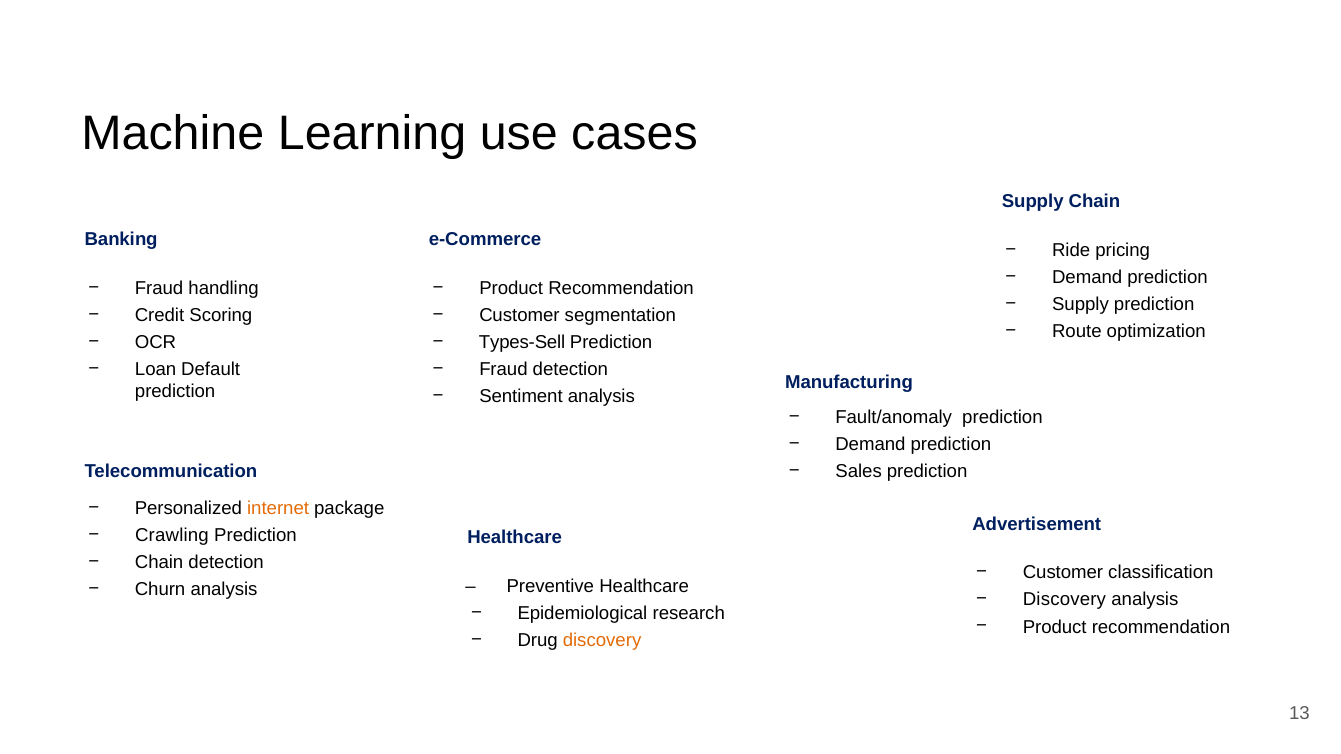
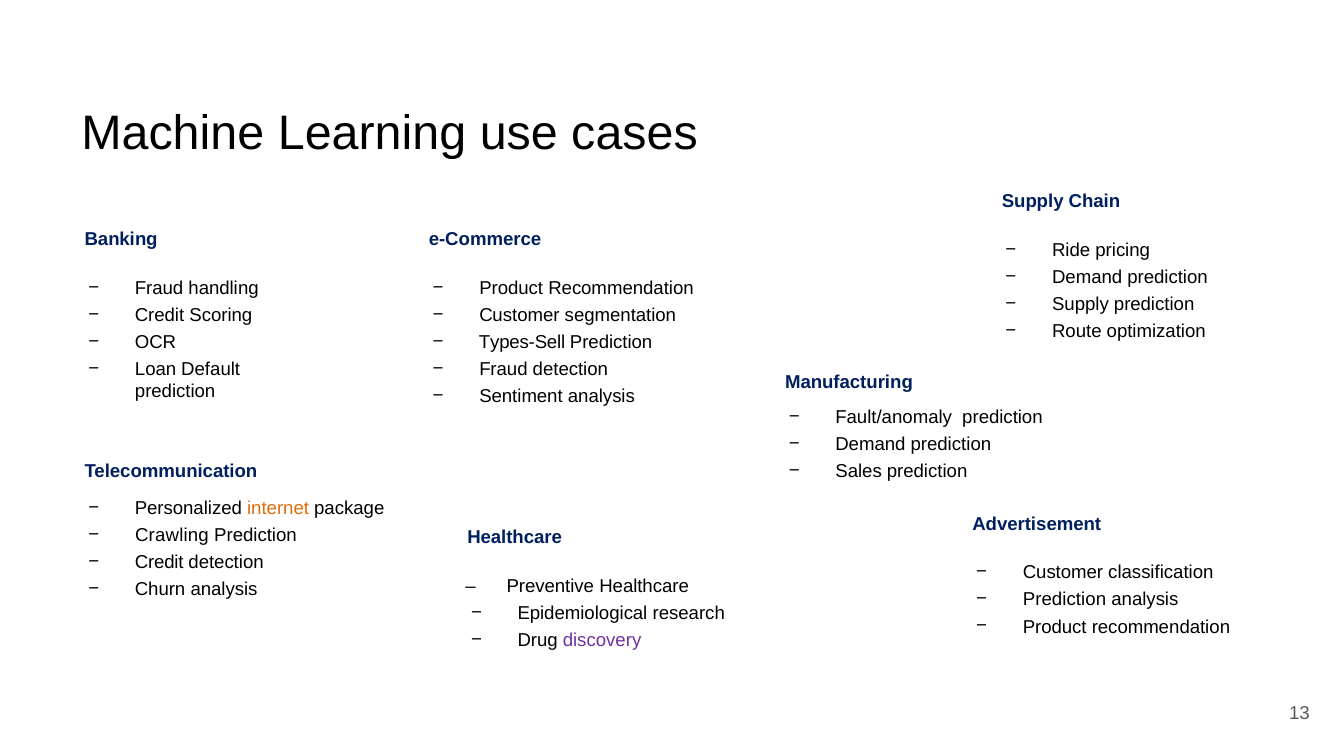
Chain: Chain -> Credit (159, 563)
Discovery: Discovery -> Prediction (1064, 600)
discovery colour: orange -> purple (602, 641)
